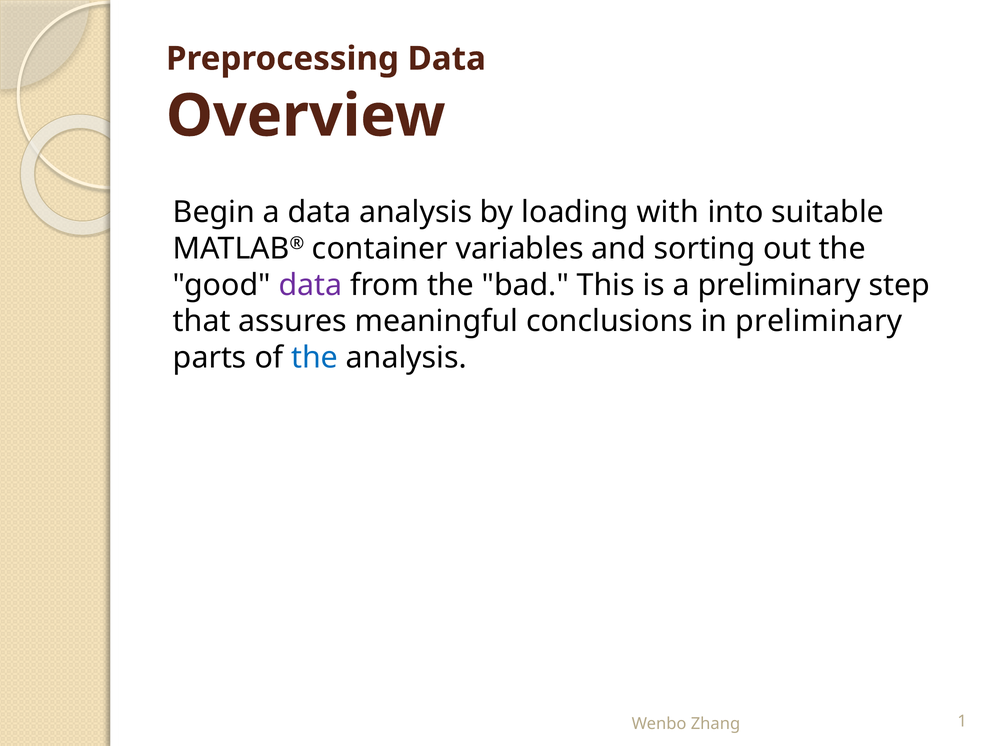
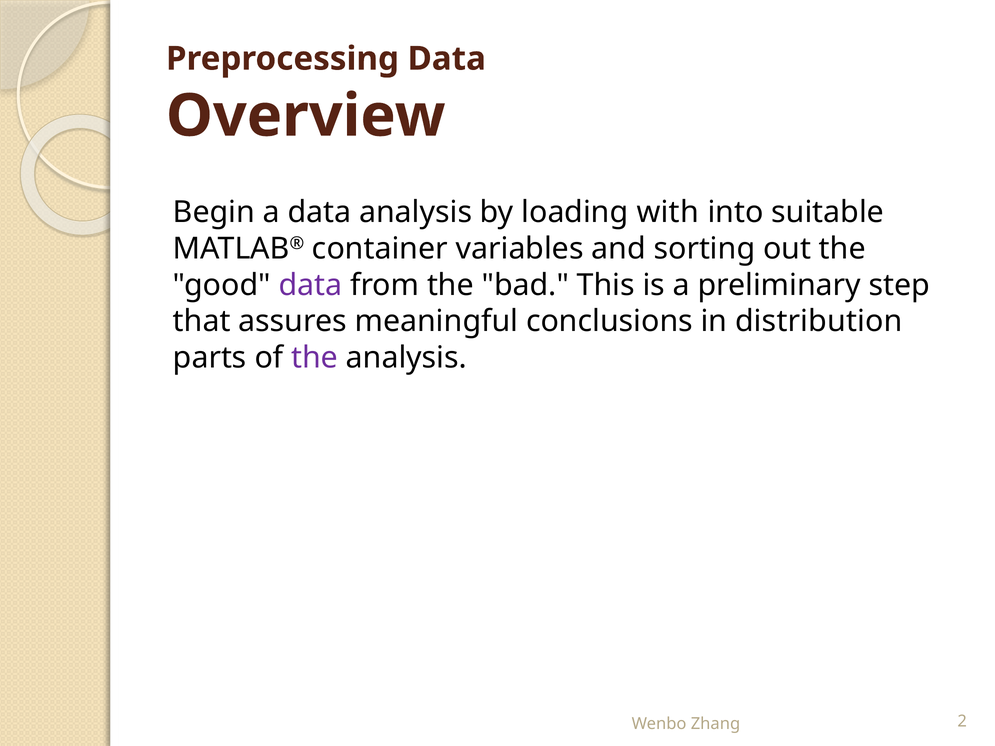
in preliminary: preliminary -> distribution (819, 322)
the colour: blue -> purple (315, 358)
1: 1 -> 2 (962, 722)
